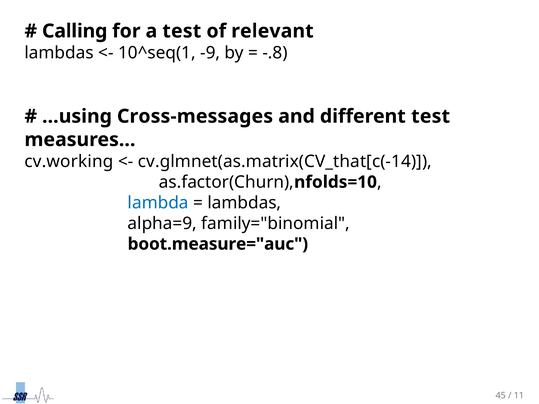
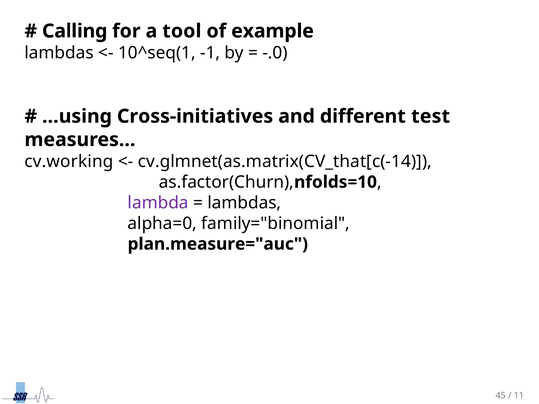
a test: test -> tool (182, 31)
relevant: relevant -> example (273, 31)
-9: -9 -> -1 (210, 53)
-.8: -.8 -> -.0 (275, 53)
Cross-messages: Cross-messages -> Cross-initiatives (195, 116)
lambda colour: blue -> purple (158, 203)
alpha=9: alpha=9 -> alpha=0 (162, 224)
boot.measure="auc: boot.measure="auc -> plan.measure="auc (218, 244)
